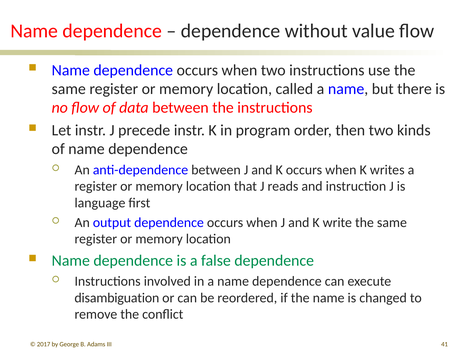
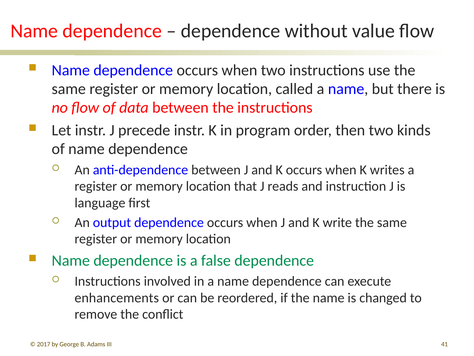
disambiguation: disambiguation -> enhancements (117, 297)
